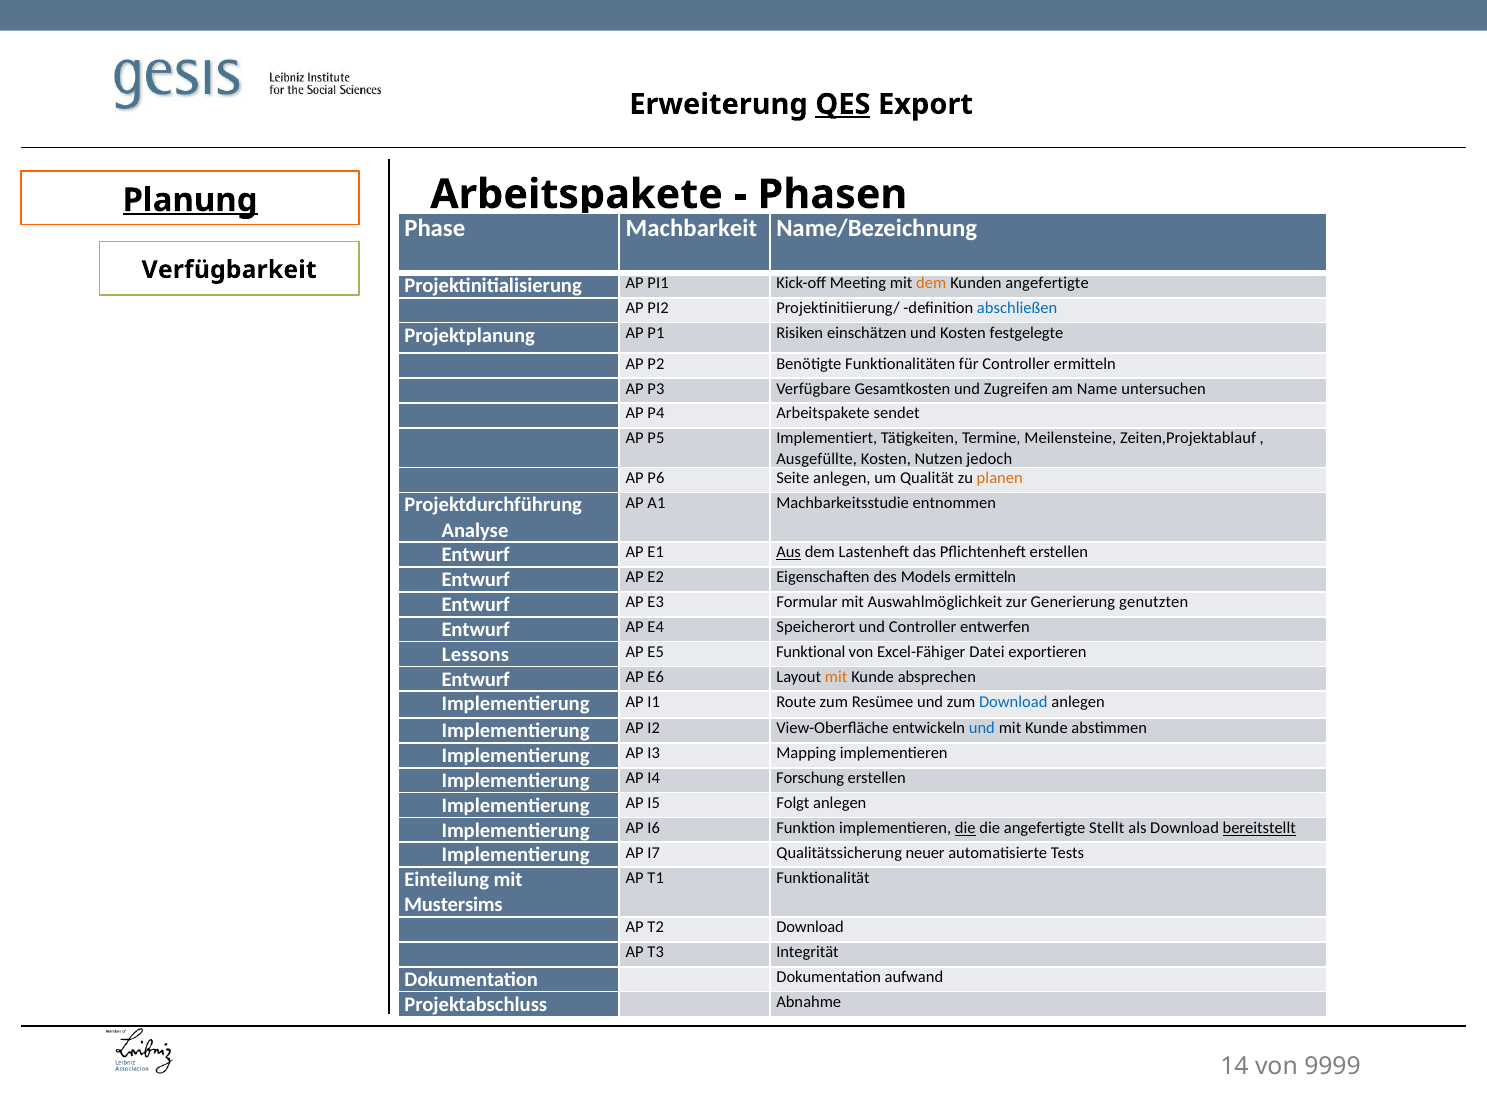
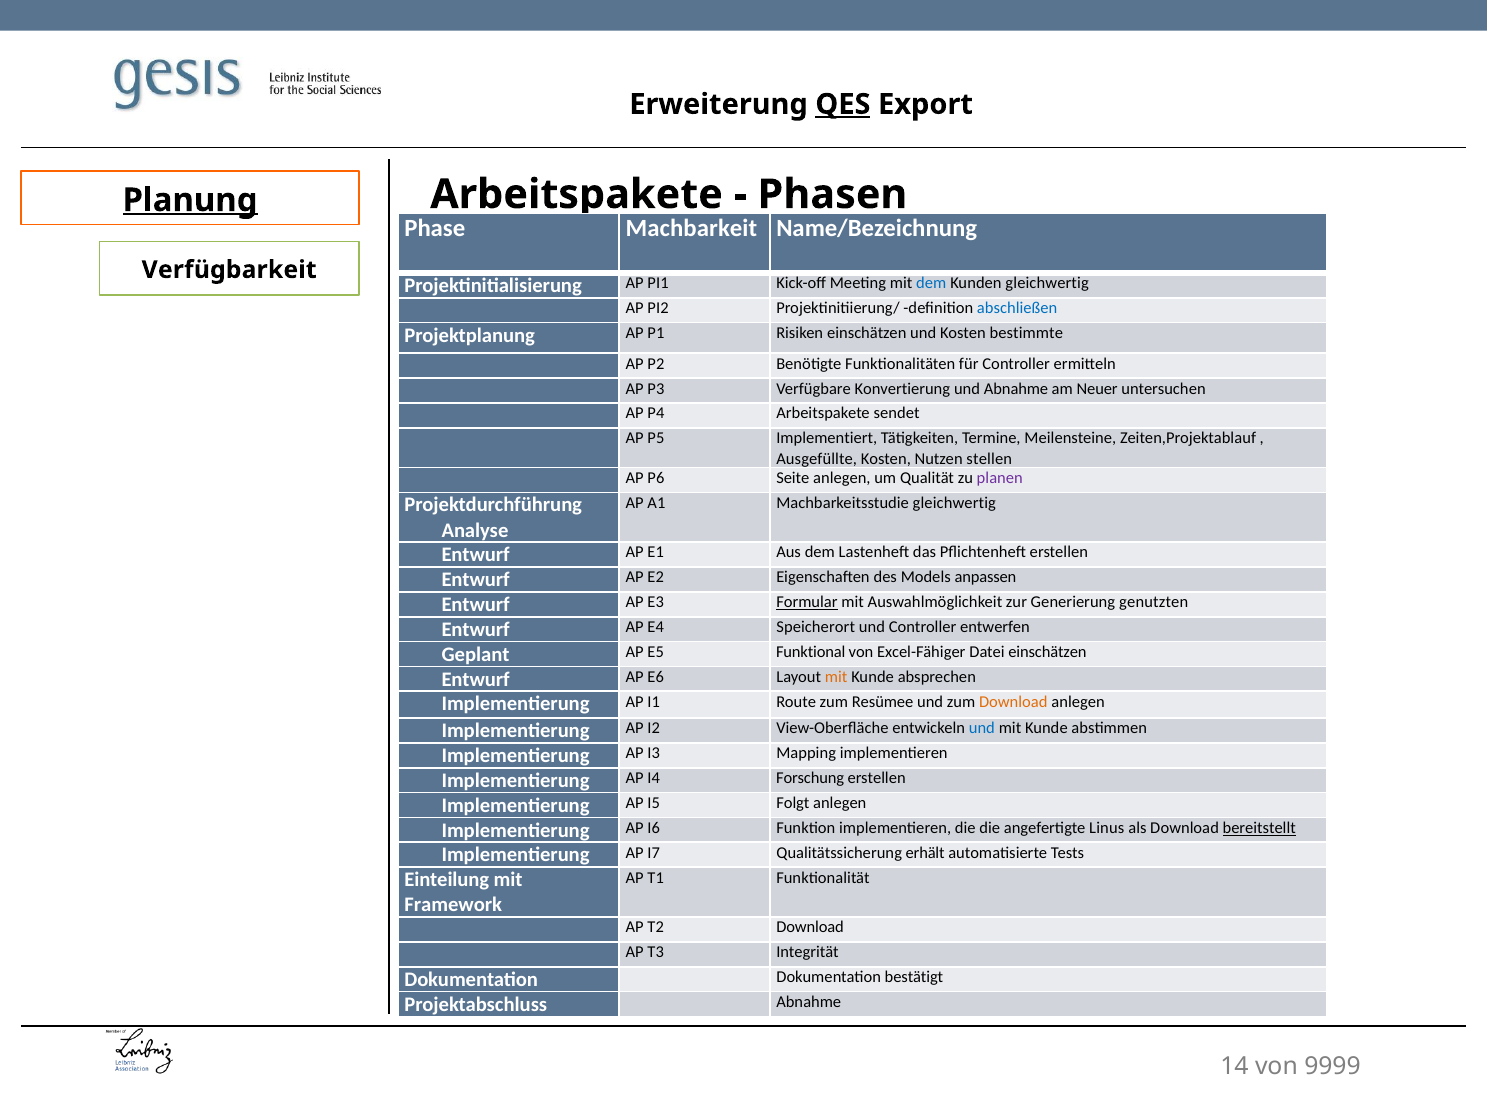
dem colour: orange -> blue (931, 283)
Kunden angefertigte: angefertigte -> gleichwertig (1047, 283)
festgelegte: festgelegte -> bestimmte (1026, 333)
Gesamtkosten: Gesamtkosten -> Konvertierung (902, 389)
und Zugreifen: Zugreifen -> Abnahme (1016, 389)
Name: Name -> Neuer (1097, 389)
jedoch: jedoch -> stellen (989, 459)
planen colour: orange -> purple (1000, 478)
Machbarkeitsstudie entnommen: entnommen -> gleichwertig (954, 503)
Aus underline: present -> none (789, 553)
Models ermitteln: ermitteln -> anpassen (985, 578)
Formular underline: none -> present (807, 602)
Lessons: Lessons -> Geplant (476, 654)
Datei exportieren: exportieren -> einschätzen (1047, 652)
Download colour: blue -> orange (1013, 702)
die underline: present -> none (965, 828)
Stellt: Stellt -> Linus (1107, 828)
neuer: neuer -> erhält (925, 853)
Mustersims: Mustersims -> Framework (453, 905)
aufwand: aufwand -> bestätigt (914, 977)
